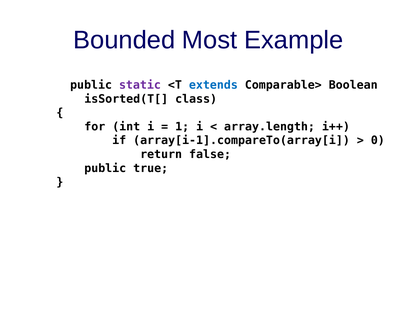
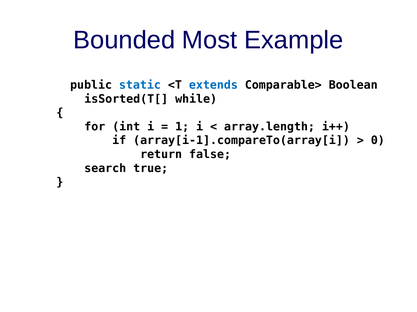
static colour: purple -> blue (140, 85)
class: class -> while (196, 99)
public: public -> search (105, 169)
